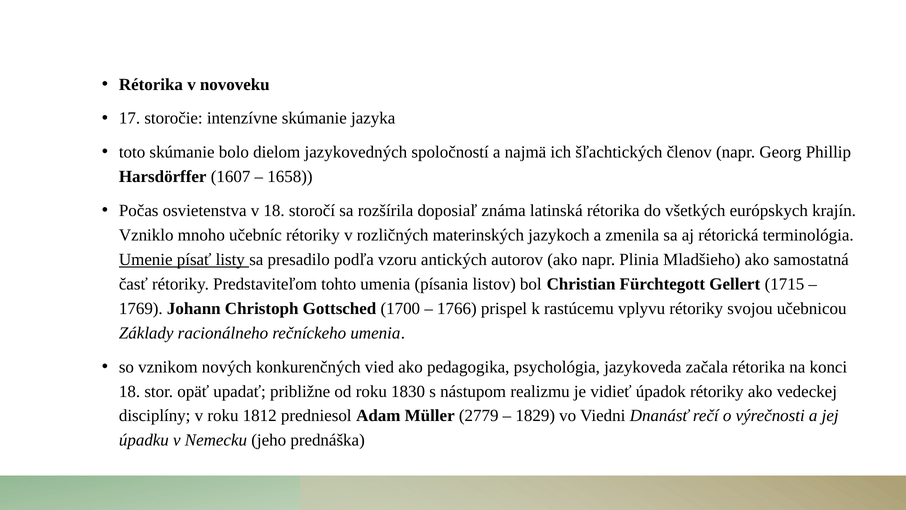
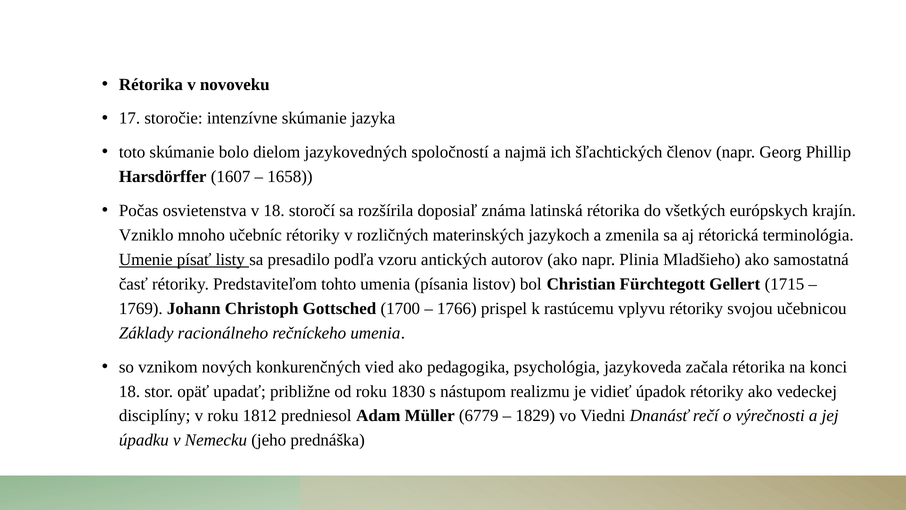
2779: 2779 -> 6779 (479, 416)
